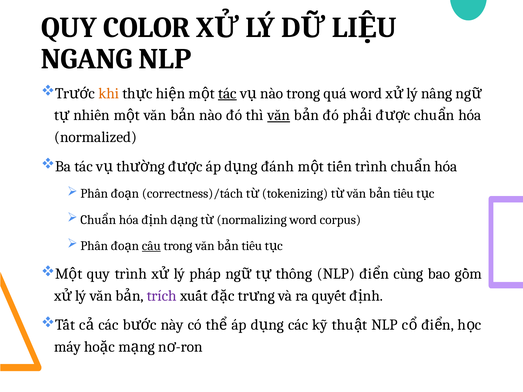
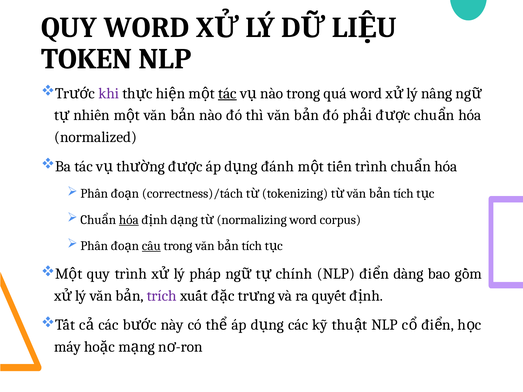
QUY COLOR: COLOR -> WORD (146, 28)
NGANG: NGANG -> TOKEN (87, 59)
khi colour: orange -> purple (109, 93)
văn underline: present -> none (279, 115)
tiêu: tiêu -> tích (403, 194)
hóa underline: none -> present (129, 220)
tiêu: tiêu -> tích (252, 246)
thông: thông -> chính (294, 274)
cùng: cùng -> dàng (408, 274)
